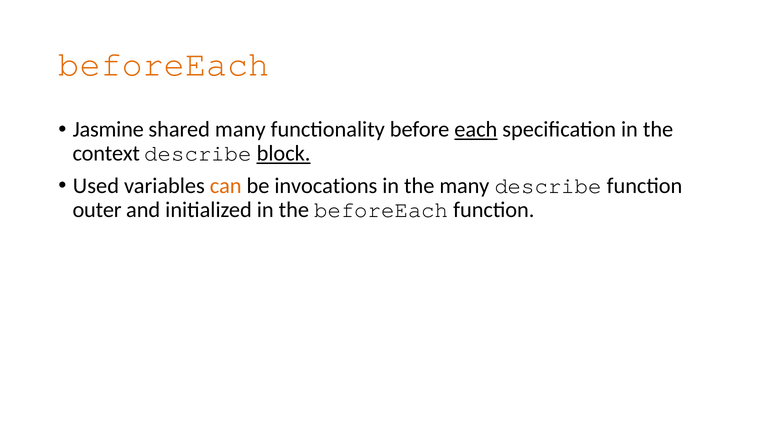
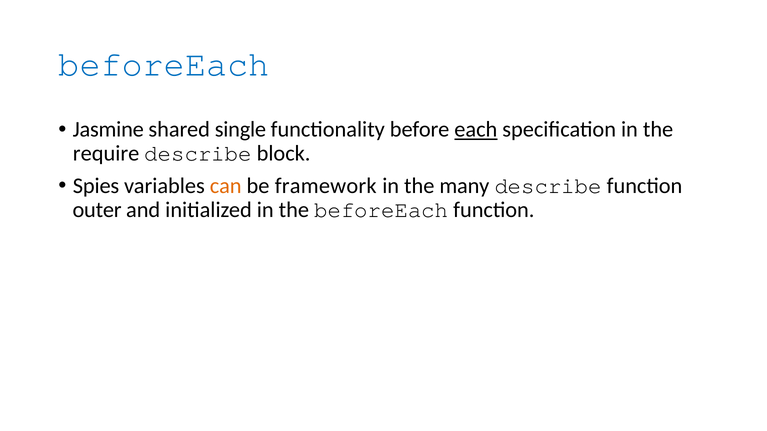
beforeEach colour: orange -> blue (164, 64)
shared many: many -> single (240, 130)
context: context -> require (106, 154)
block underline: present -> none (284, 154)
Used: Used -> Spies (96, 186)
invocations: invocations -> framework (326, 186)
